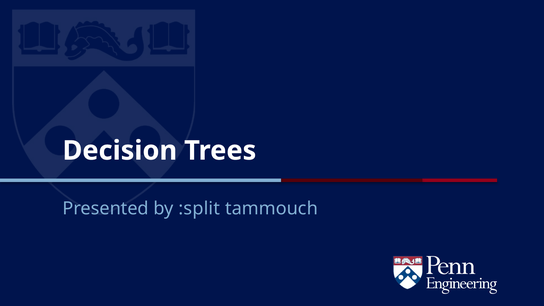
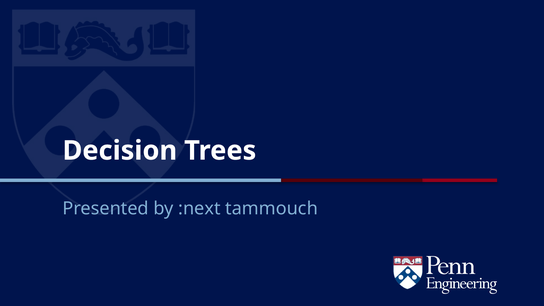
:split: :split -> :next (199, 209)
